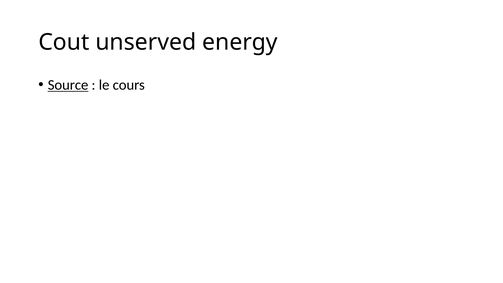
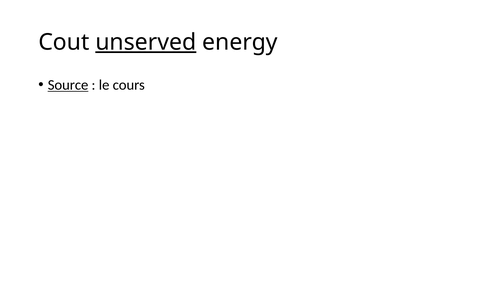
unserved underline: none -> present (146, 42)
